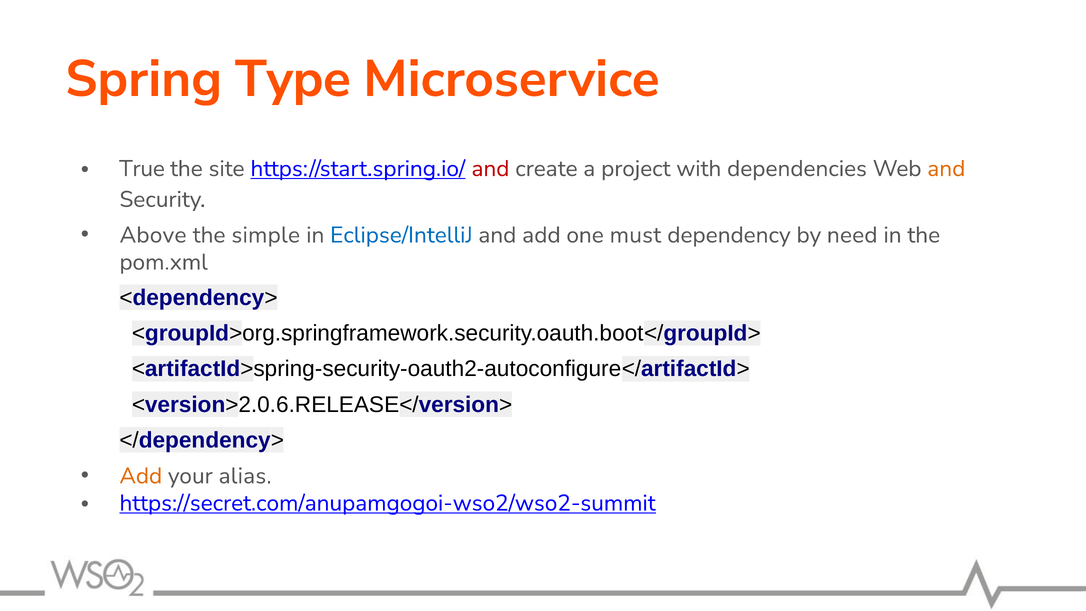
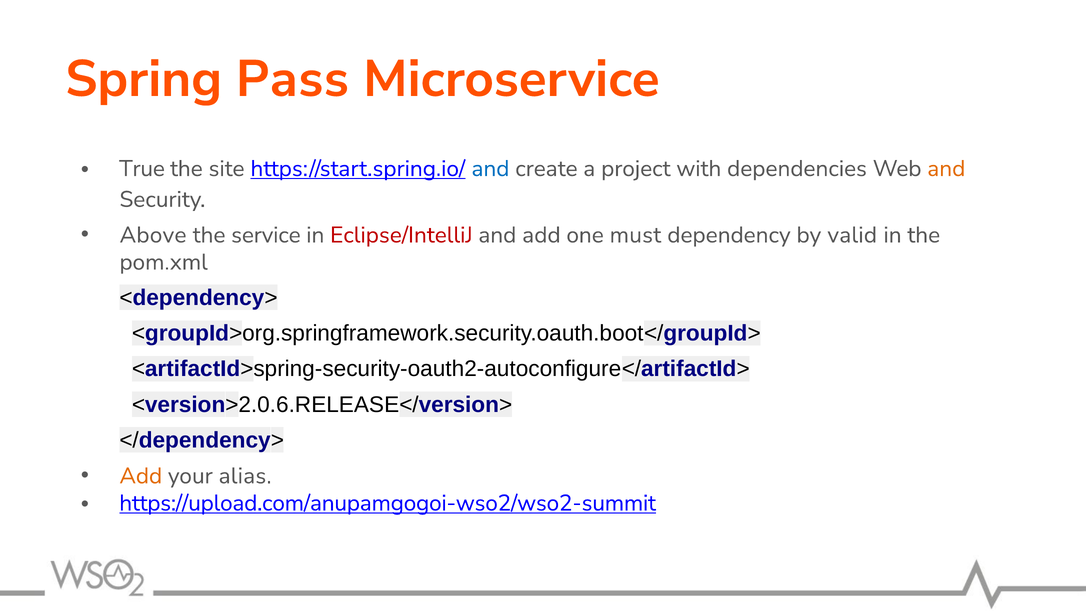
Type: Type -> Pass (292, 79)
and colour: red -> blue (490, 169)
simple: simple -> service (266, 235)
Eclipse/IntelliJ colour: blue -> red (401, 235)
need: need -> valid (852, 235)
https://secret.com/anupamgogoi-wso2/wso2-summit: https://secret.com/anupamgogoi-wso2/wso2-summit -> https://upload.com/anupamgogoi-wso2/wso2-summit (388, 503)
